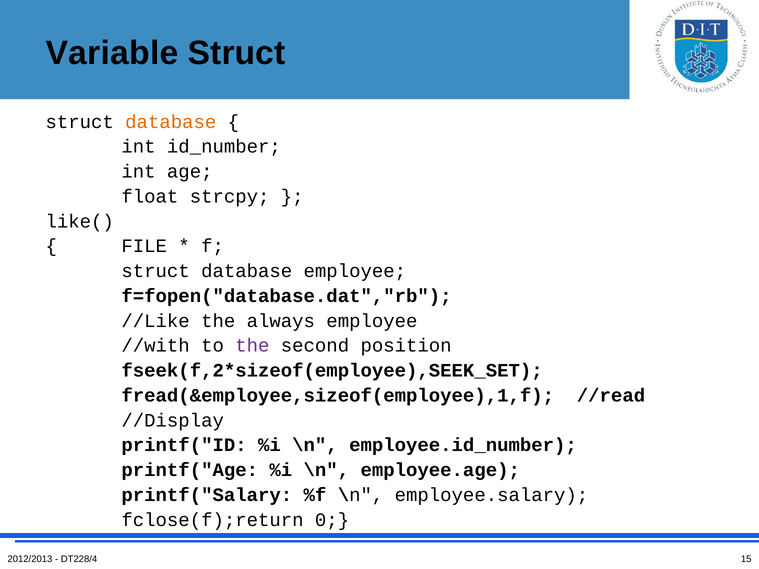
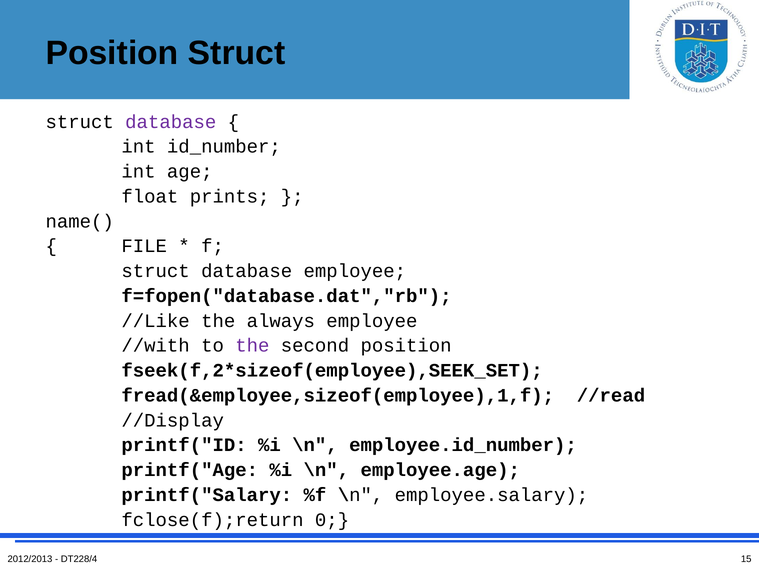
Variable: Variable -> Position (112, 53)
database colour: orange -> purple (171, 122)
strcpy: strcpy -> prints (230, 196)
like(: like( -> name( (80, 221)
